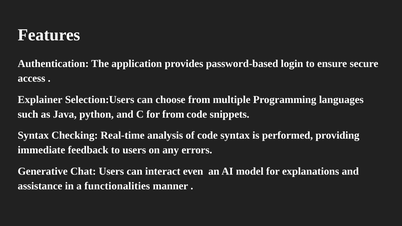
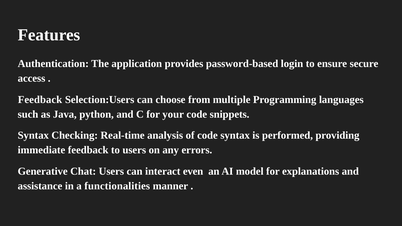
Explainer: Explainer -> Feedback (40, 100)
for from: from -> your (173, 114)
